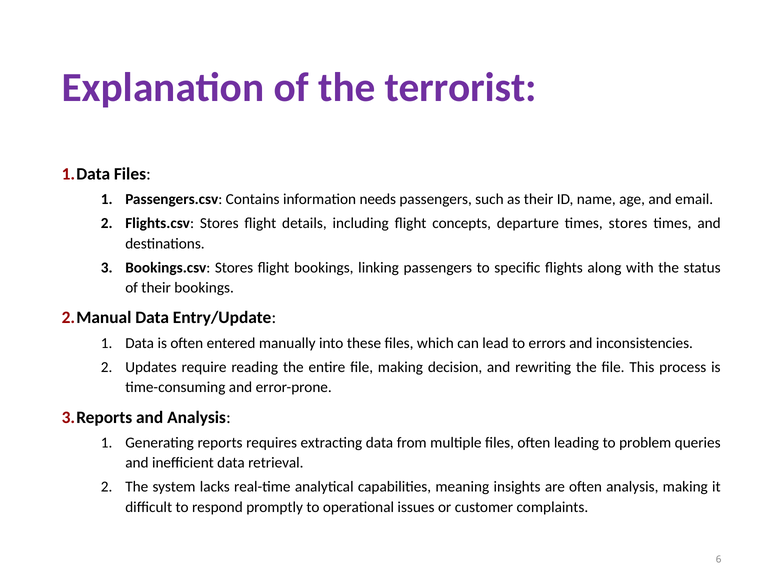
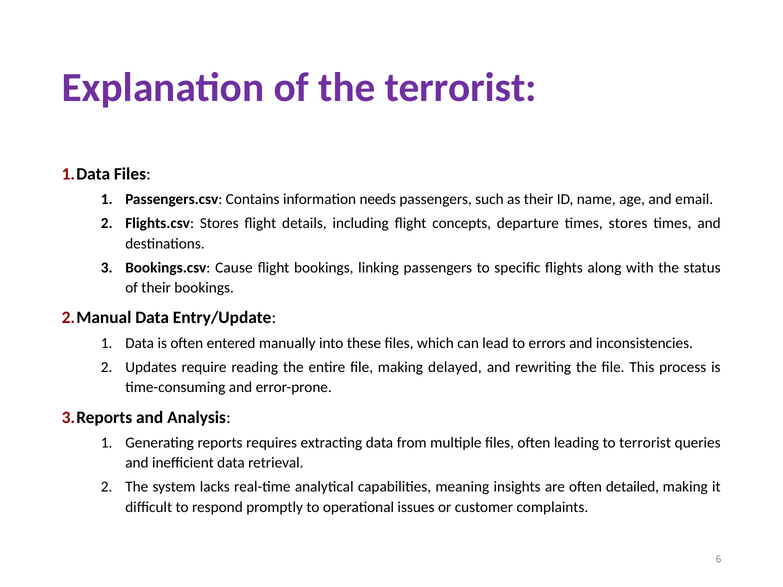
Bookings.csv Stores: Stores -> Cause (234, 268)
decision: decision -> delayed (455, 367)
to problem: problem -> terrorist (645, 443)
often analysis: analysis -> detailed (632, 487)
